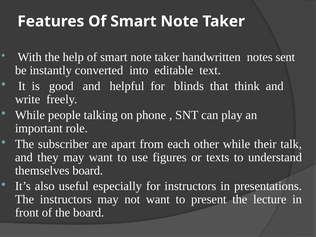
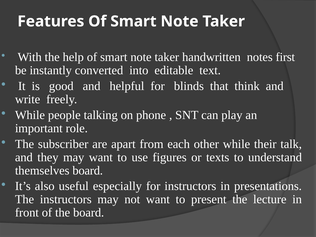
sent: sent -> first (285, 57)
